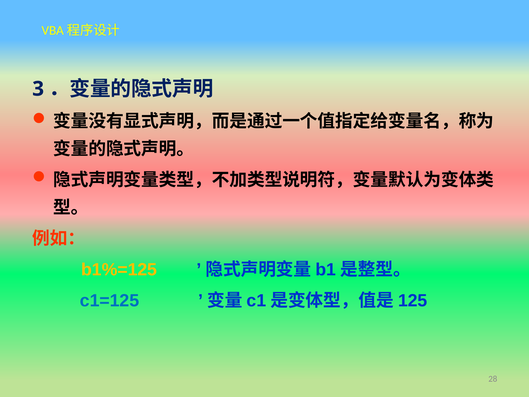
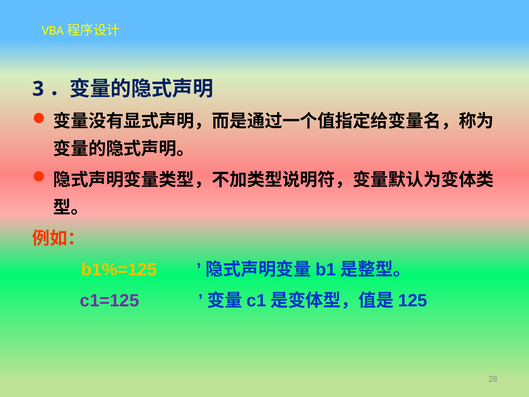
c1=125 colour: blue -> purple (110, 300)
